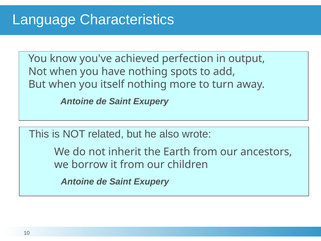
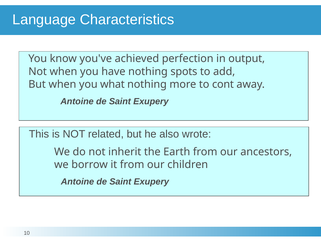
itself: itself -> what (112, 84)
turn: turn -> cont (223, 84)
